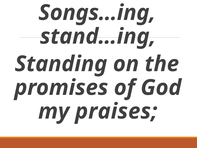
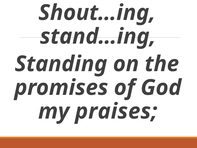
Songs…ing: Songs…ing -> Shout…ing (97, 13)
